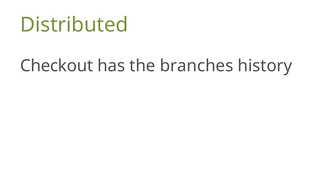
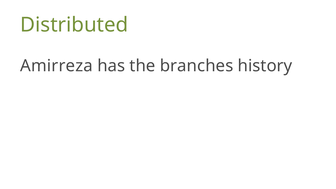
Checkout: Checkout -> Amirreza (56, 66)
